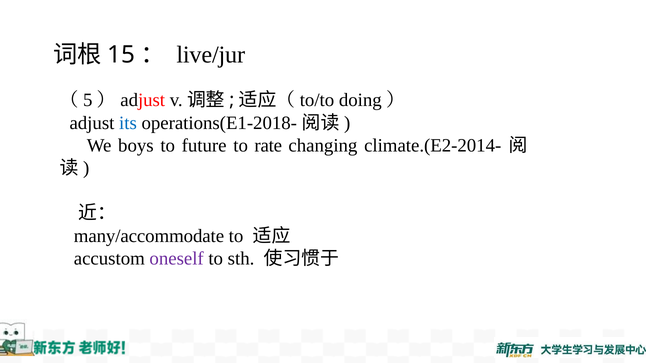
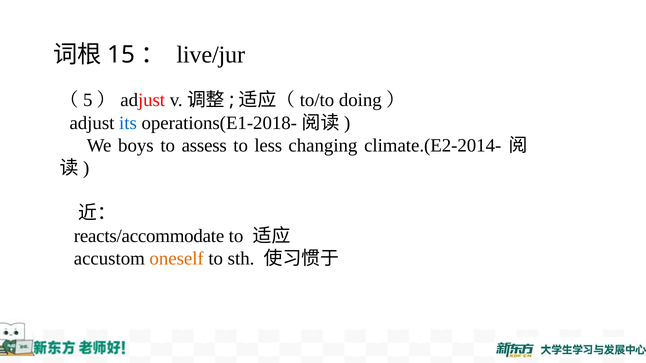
future: future -> assess (204, 146)
rate: rate -> less (268, 146)
many/accommodate: many/accommodate -> reacts/accommodate (149, 236)
oneself colour: purple -> orange (177, 259)
